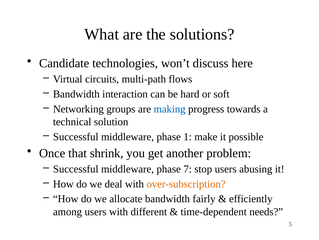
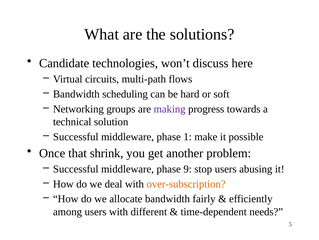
interaction: interaction -> scheduling (125, 94)
making colour: blue -> purple (170, 109)
7: 7 -> 9 (188, 169)
